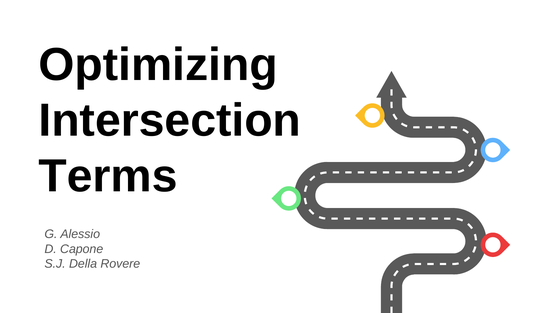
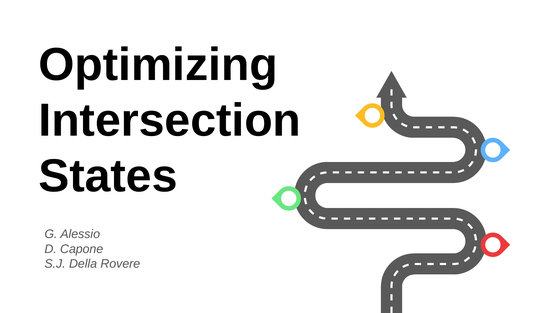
Terms: Terms -> States (108, 176)
